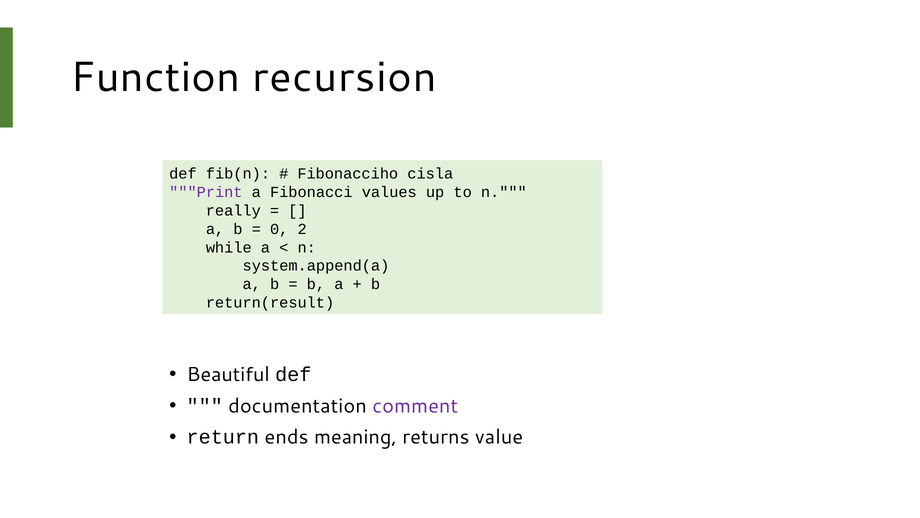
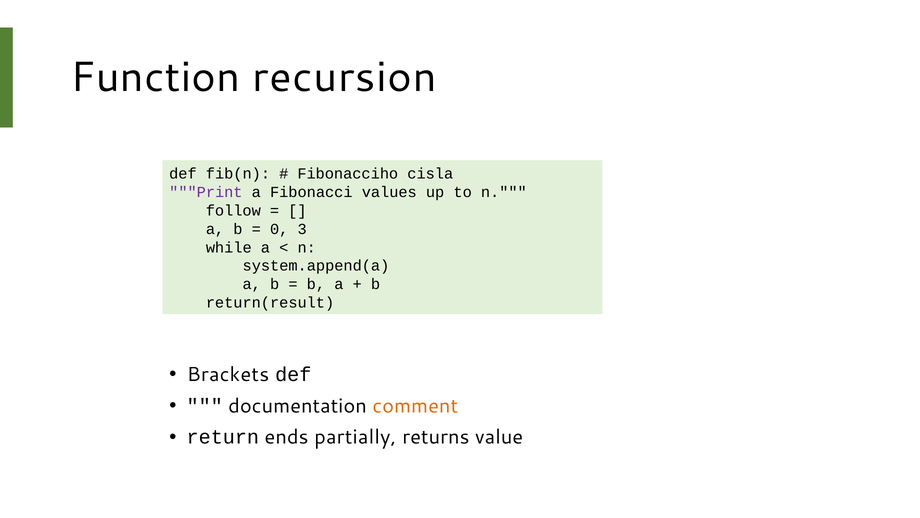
really: really -> follow (233, 210)
2: 2 -> 3 (302, 229)
Beautiful: Beautiful -> Brackets (228, 374)
comment colour: purple -> orange (415, 405)
meaning: meaning -> partially (355, 437)
